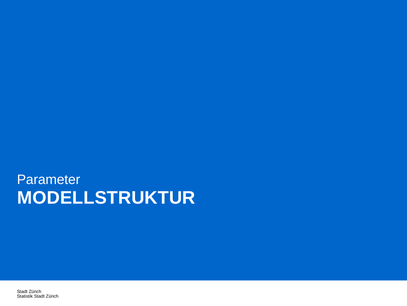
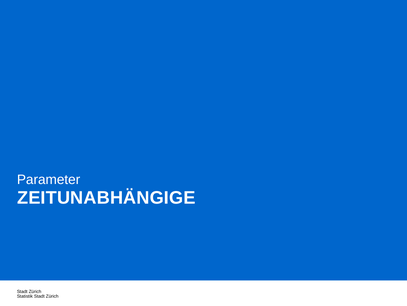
MODELLSTRUKTUR: MODELLSTRUKTUR -> ZEITUNABHÄNGIGE (106, 197)
